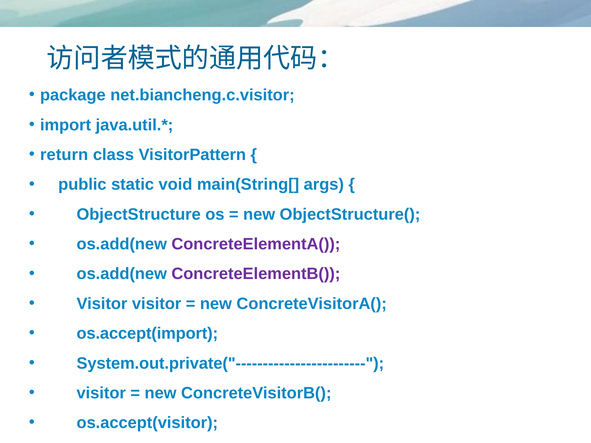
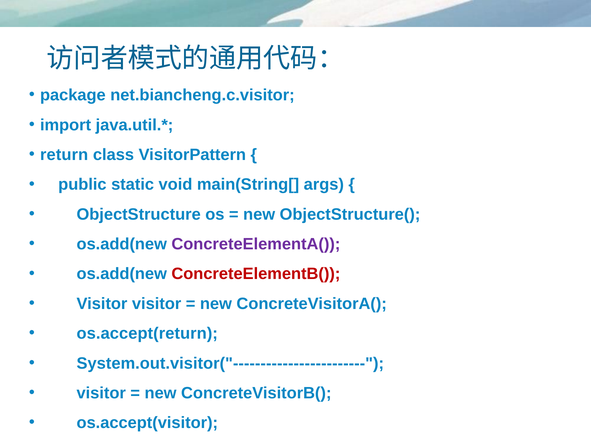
ConcreteElementB( colour: purple -> red (256, 274)
os.accept(import: os.accept(import -> os.accept(return (147, 334)
System.out.private("------------------------: System.out.private("------------------------ -> System.out.visitor("------------------------ (230, 363)
